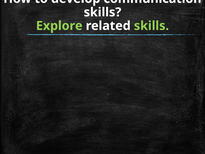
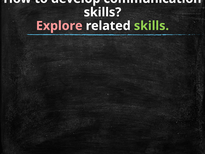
Explore colour: light green -> pink (59, 26)
